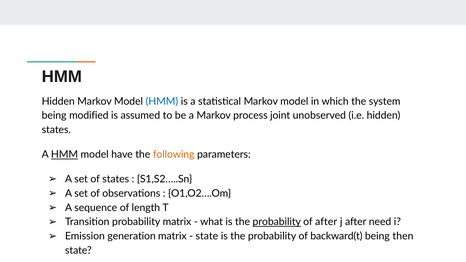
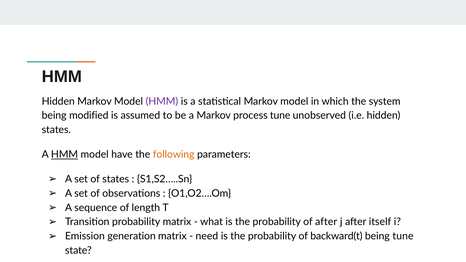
HMM colour: blue -> purple (162, 101)
process joint: joint -> tune (280, 116)
probability underline: present -> none (277, 222)
need: need -> itself (380, 222)
state: state -> need (207, 236)
being then: then -> tune (403, 236)
